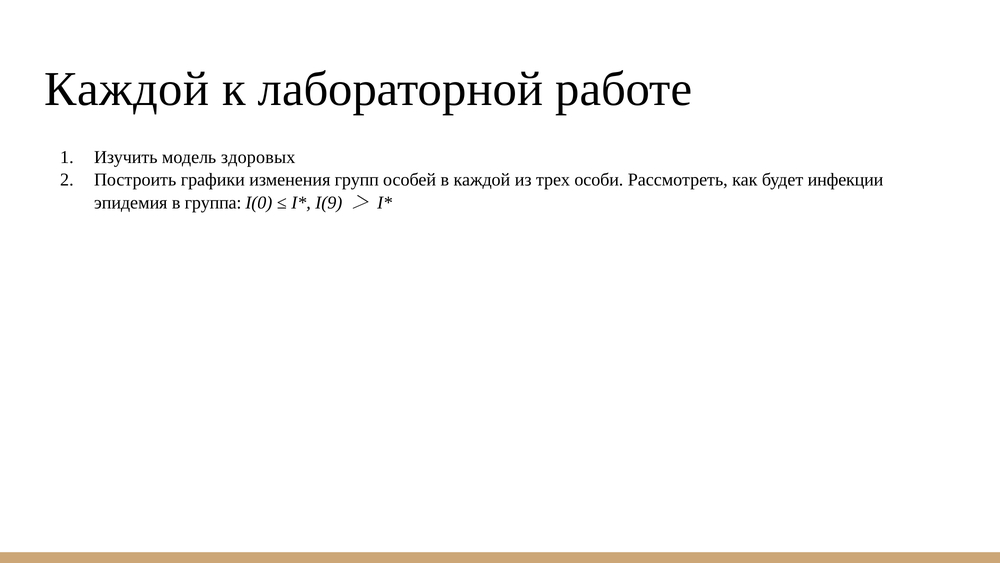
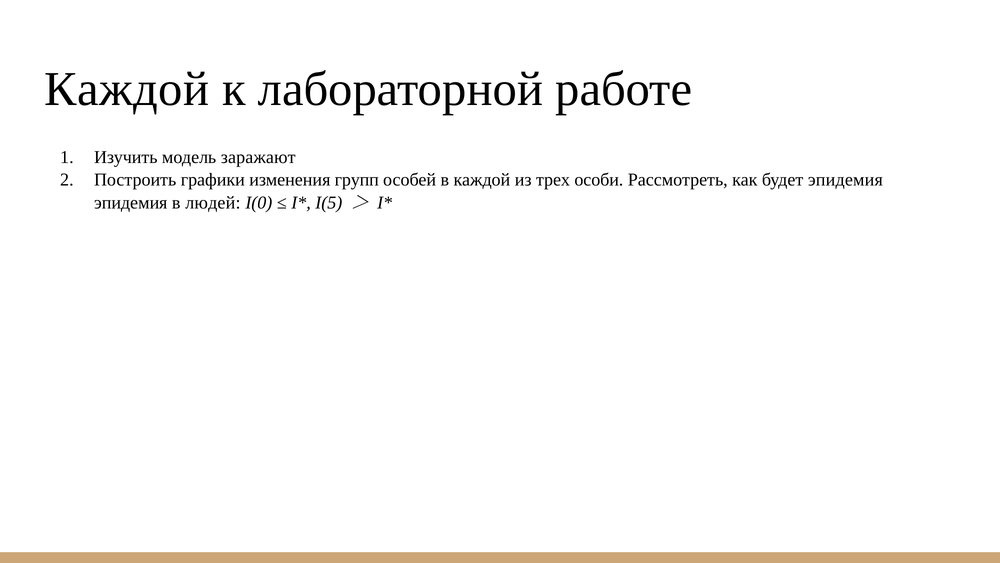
здоровых: здоровых -> заражают (258, 157)
будет инфекции: инфекции -> эпидемия (845, 180)
группа: группа -> людей (213, 203)
I(9: I(9 -> I(5 (329, 203)
